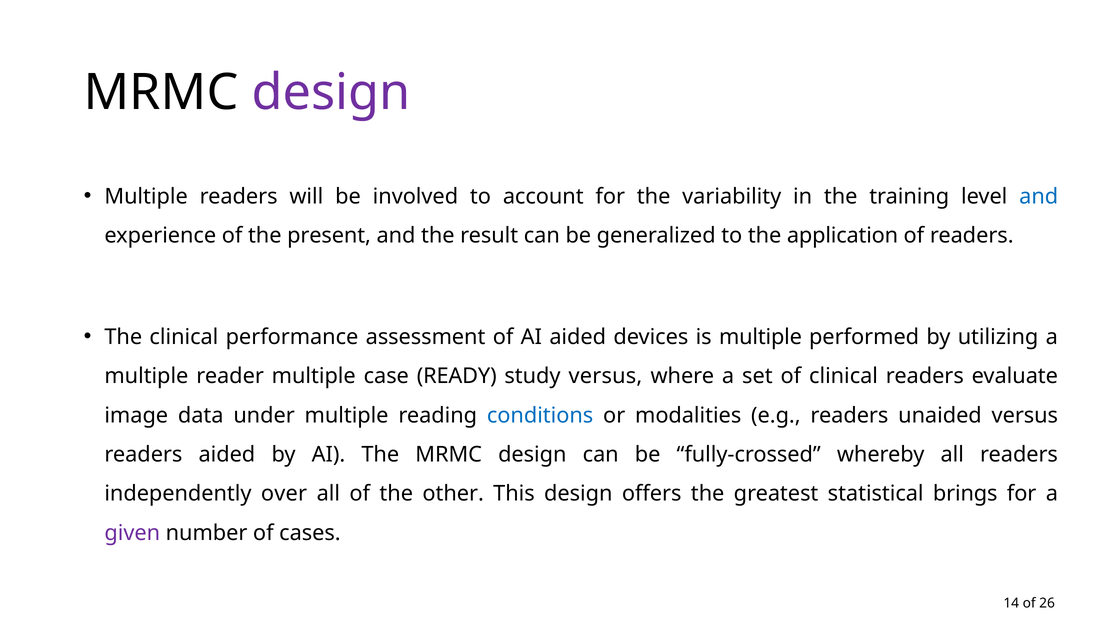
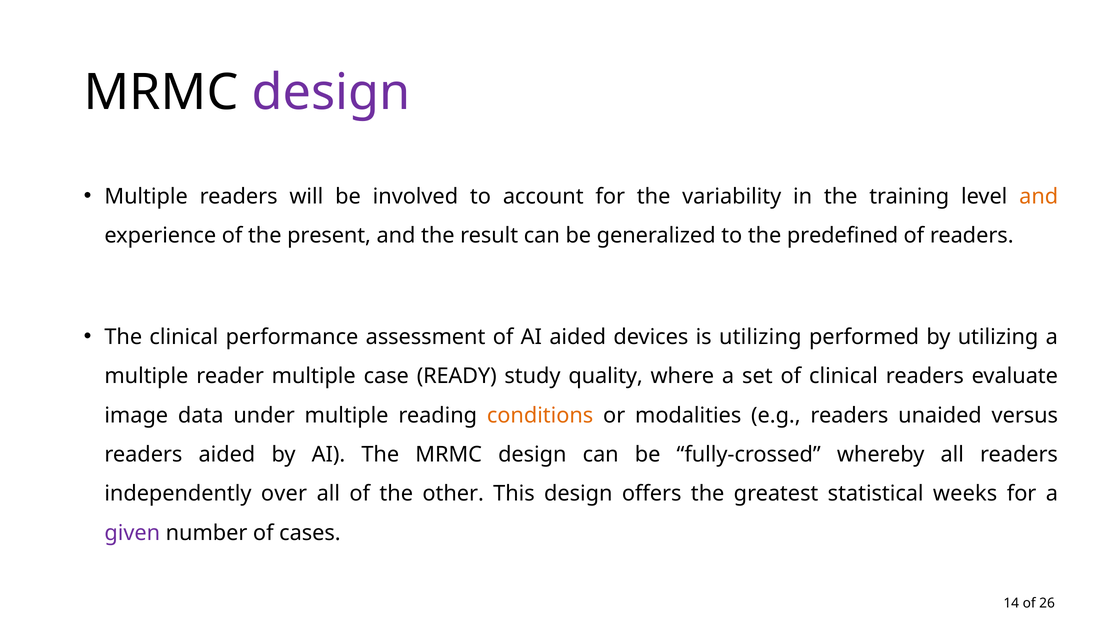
and colour: blue -> orange (1039, 196)
application: application -> predefined (843, 236)
is multiple: multiple -> utilizing (760, 337)
study versus: versus -> quality (606, 376)
conditions colour: blue -> orange (540, 415)
brings: brings -> weeks (965, 494)
